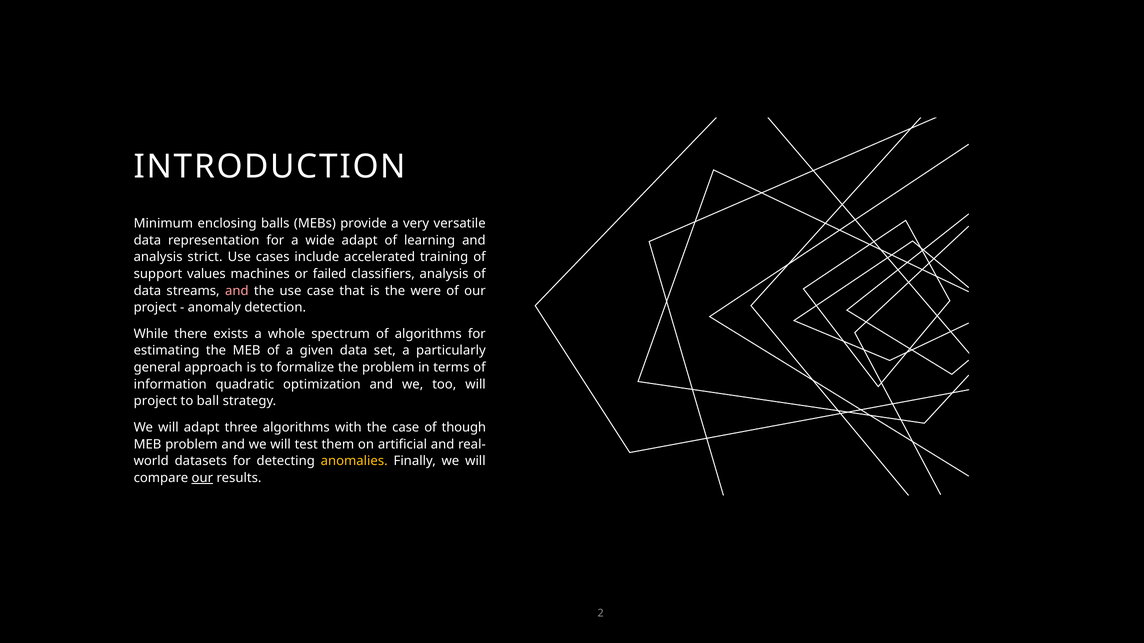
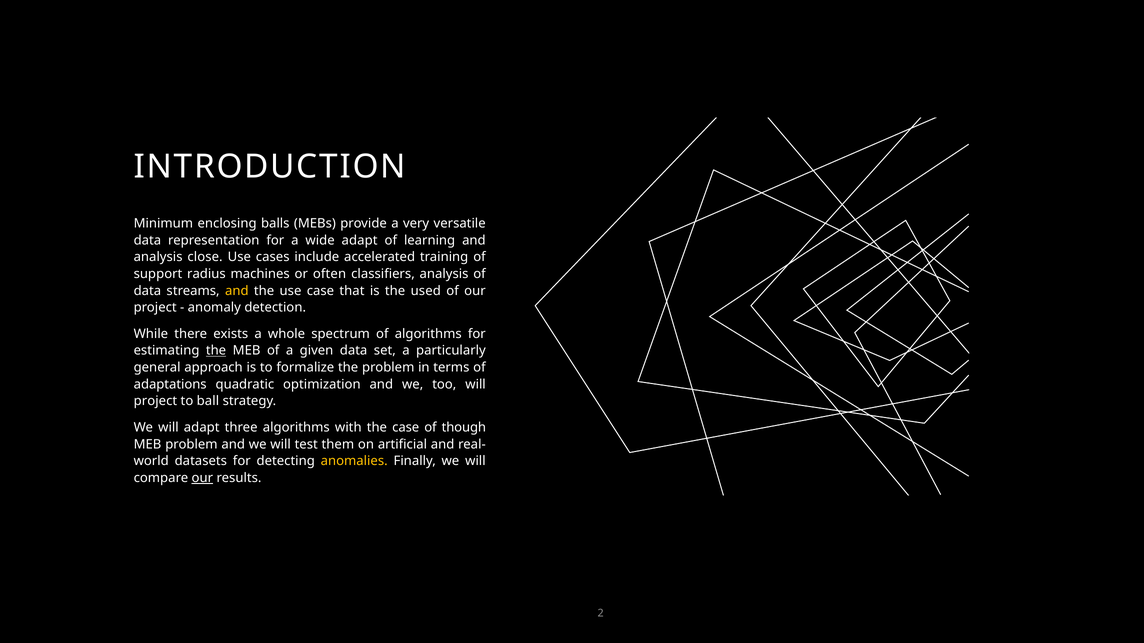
strict: strict -> close (205, 257)
values: values -> radius (206, 274)
failed: failed -> often (330, 274)
and colour: pink -> yellow (237, 291)
were: were -> used (426, 291)
the underline: none -> present (216, 351)
information: information -> adaptations (170, 385)
